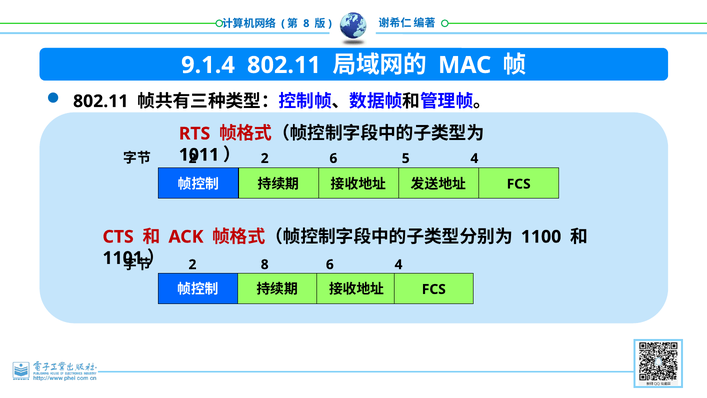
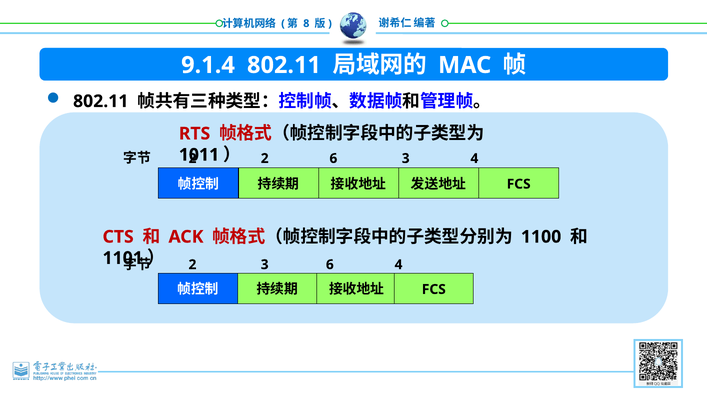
6 5: 5 -> 3 (406, 158)
2 8: 8 -> 3 (265, 264)
